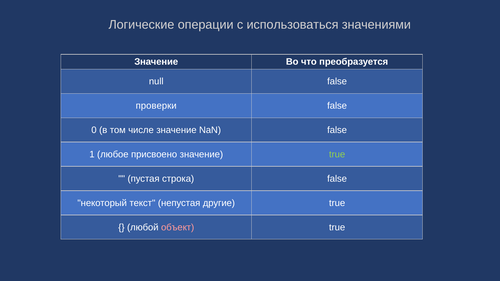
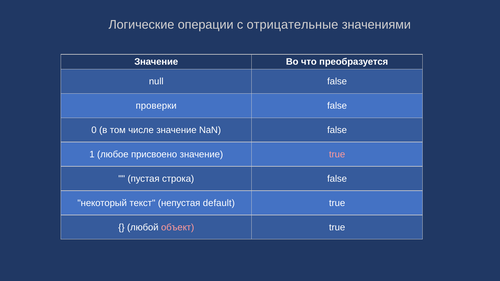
использоваться: использоваться -> отрицательные (292, 25)
true colour: light green -> pink (337, 154)
другие: другие -> default (219, 203)
